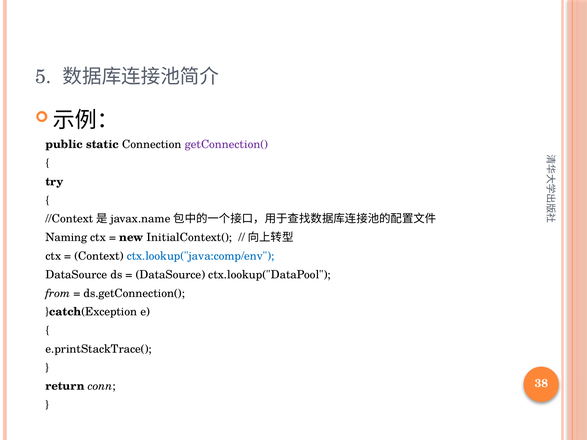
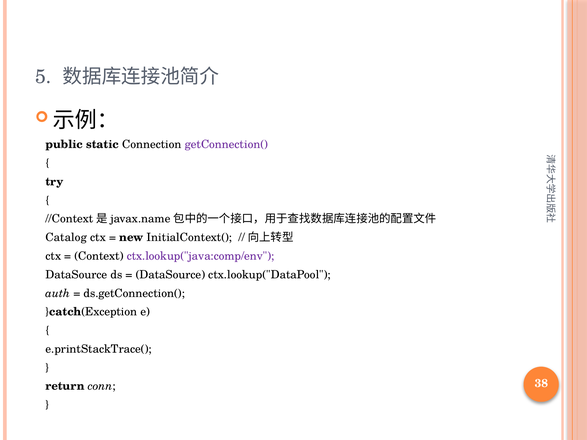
Naming: Naming -> Catalog (66, 238)
ctx.lookup("java:comp/env colour: blue -> purple (201, 256)
from: from -> auth (58, 293)
